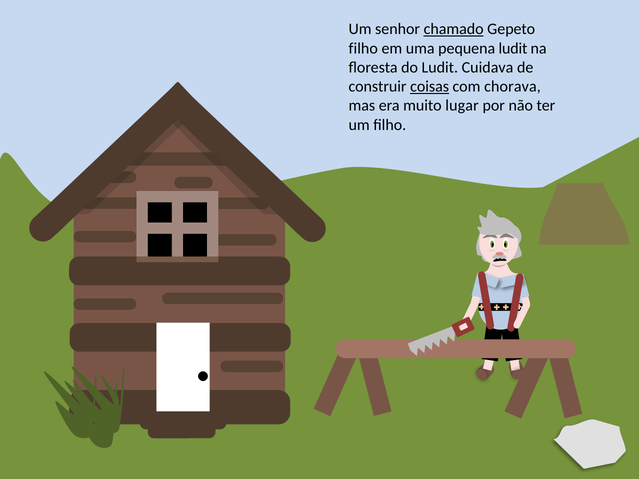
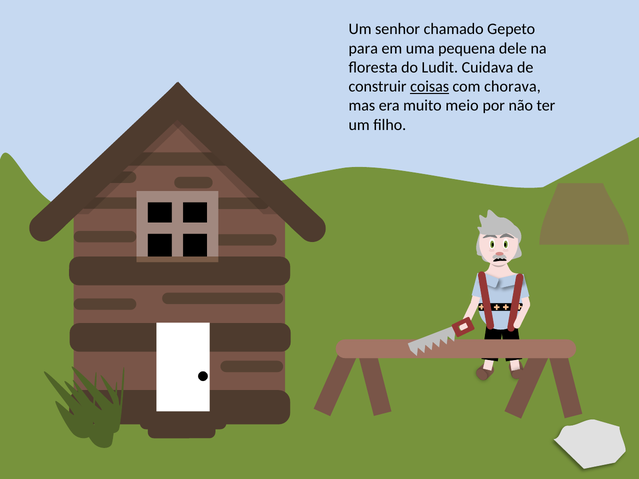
chamado underline: present -> none (454, 29)
filho: filho -> para (363, 48)
pequena ludit: ludit -> dele (513, 48)
lugar: lugar -> meio (462, 106)
